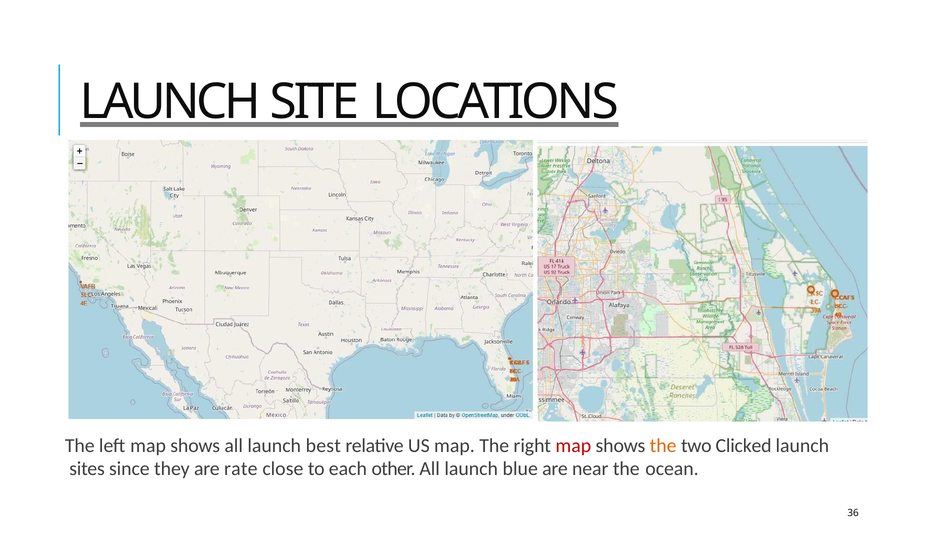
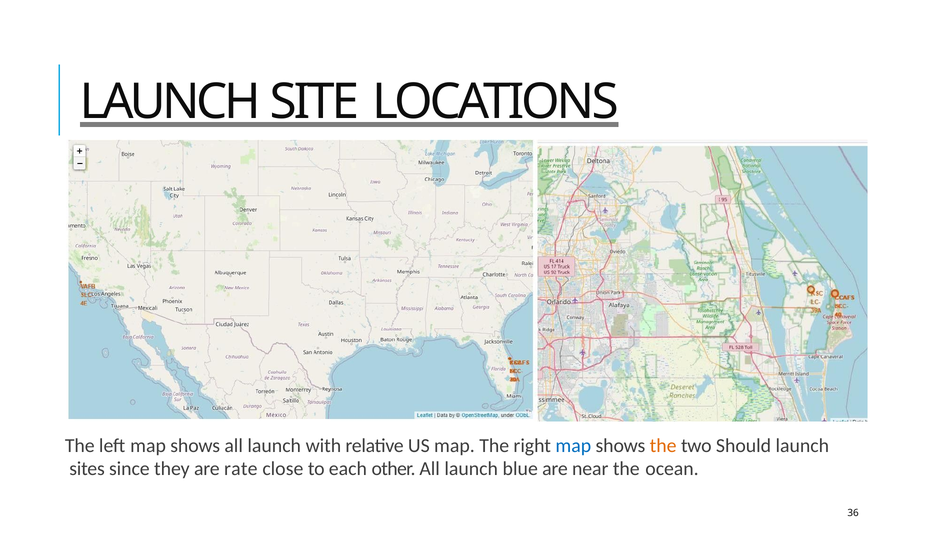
best: best -> with (323, 446)
map colour: red -> blue (573, 446)
Clicked: Clicked -> Should (744, 446)
